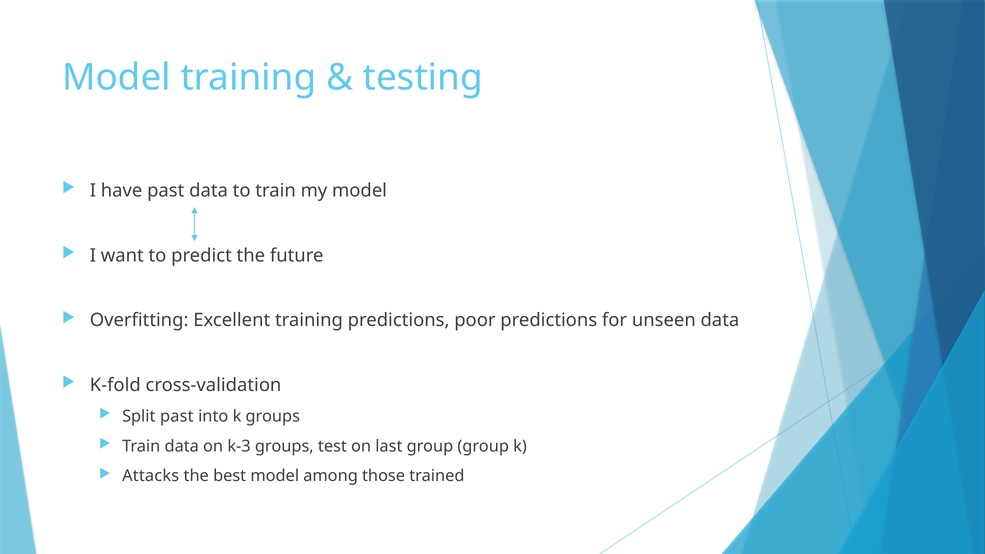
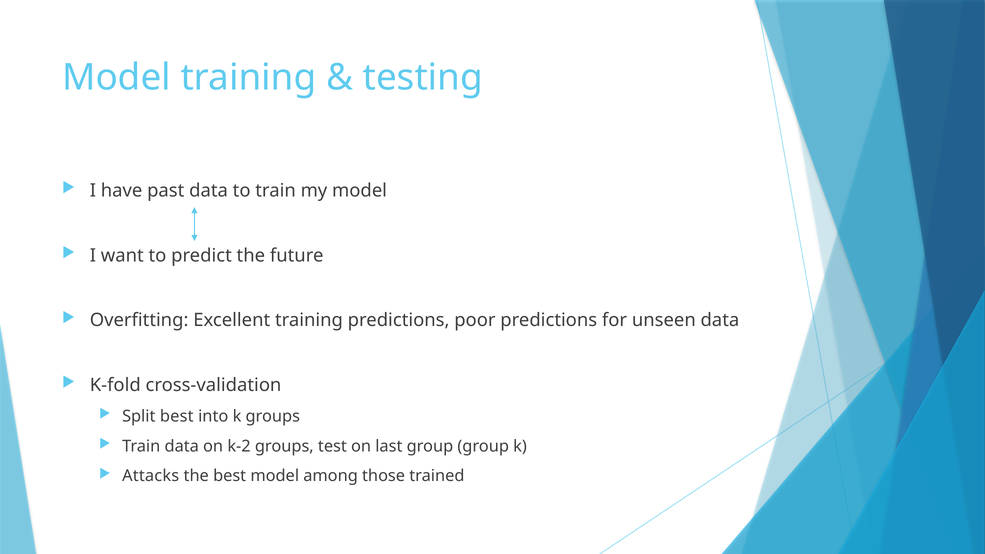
Split past: past -> best (177, 416)
k-3: k-3 -> k-2 (239, 446)
